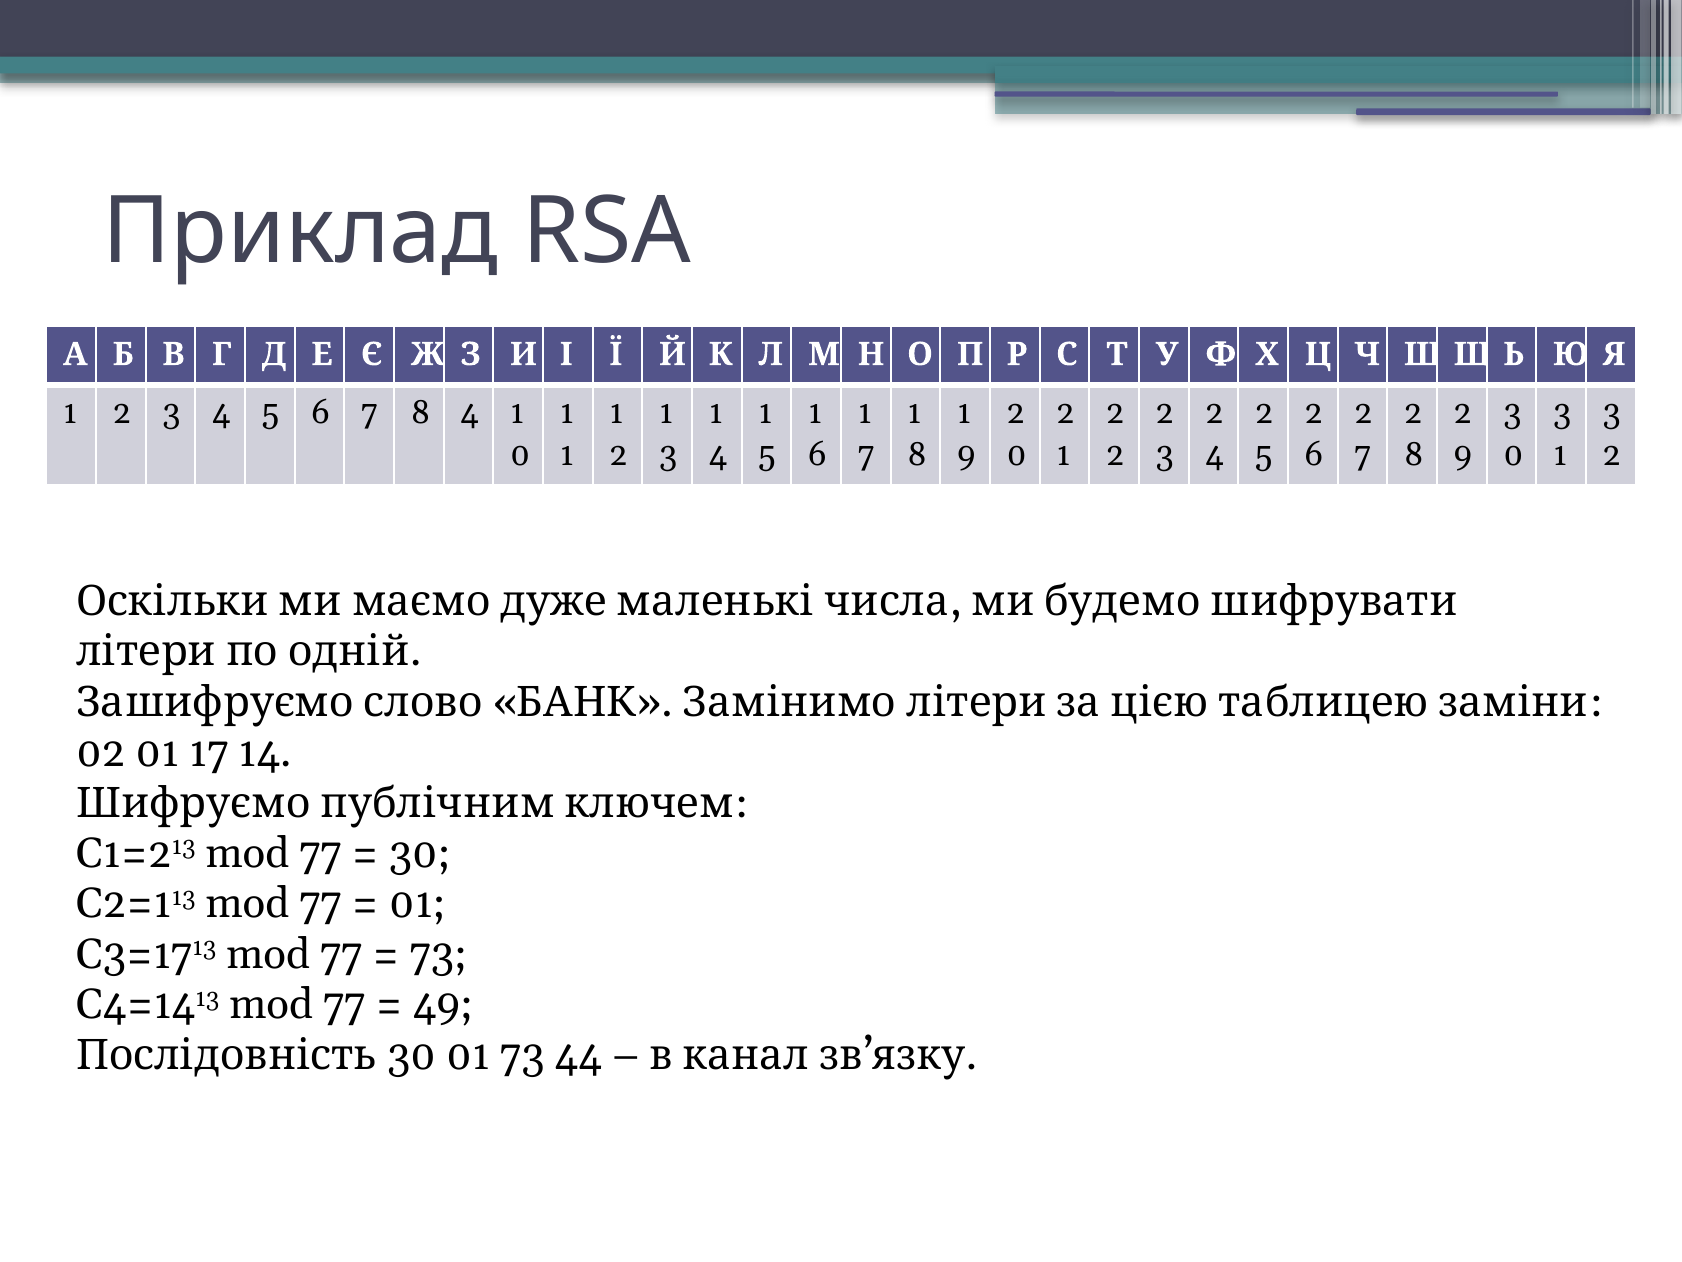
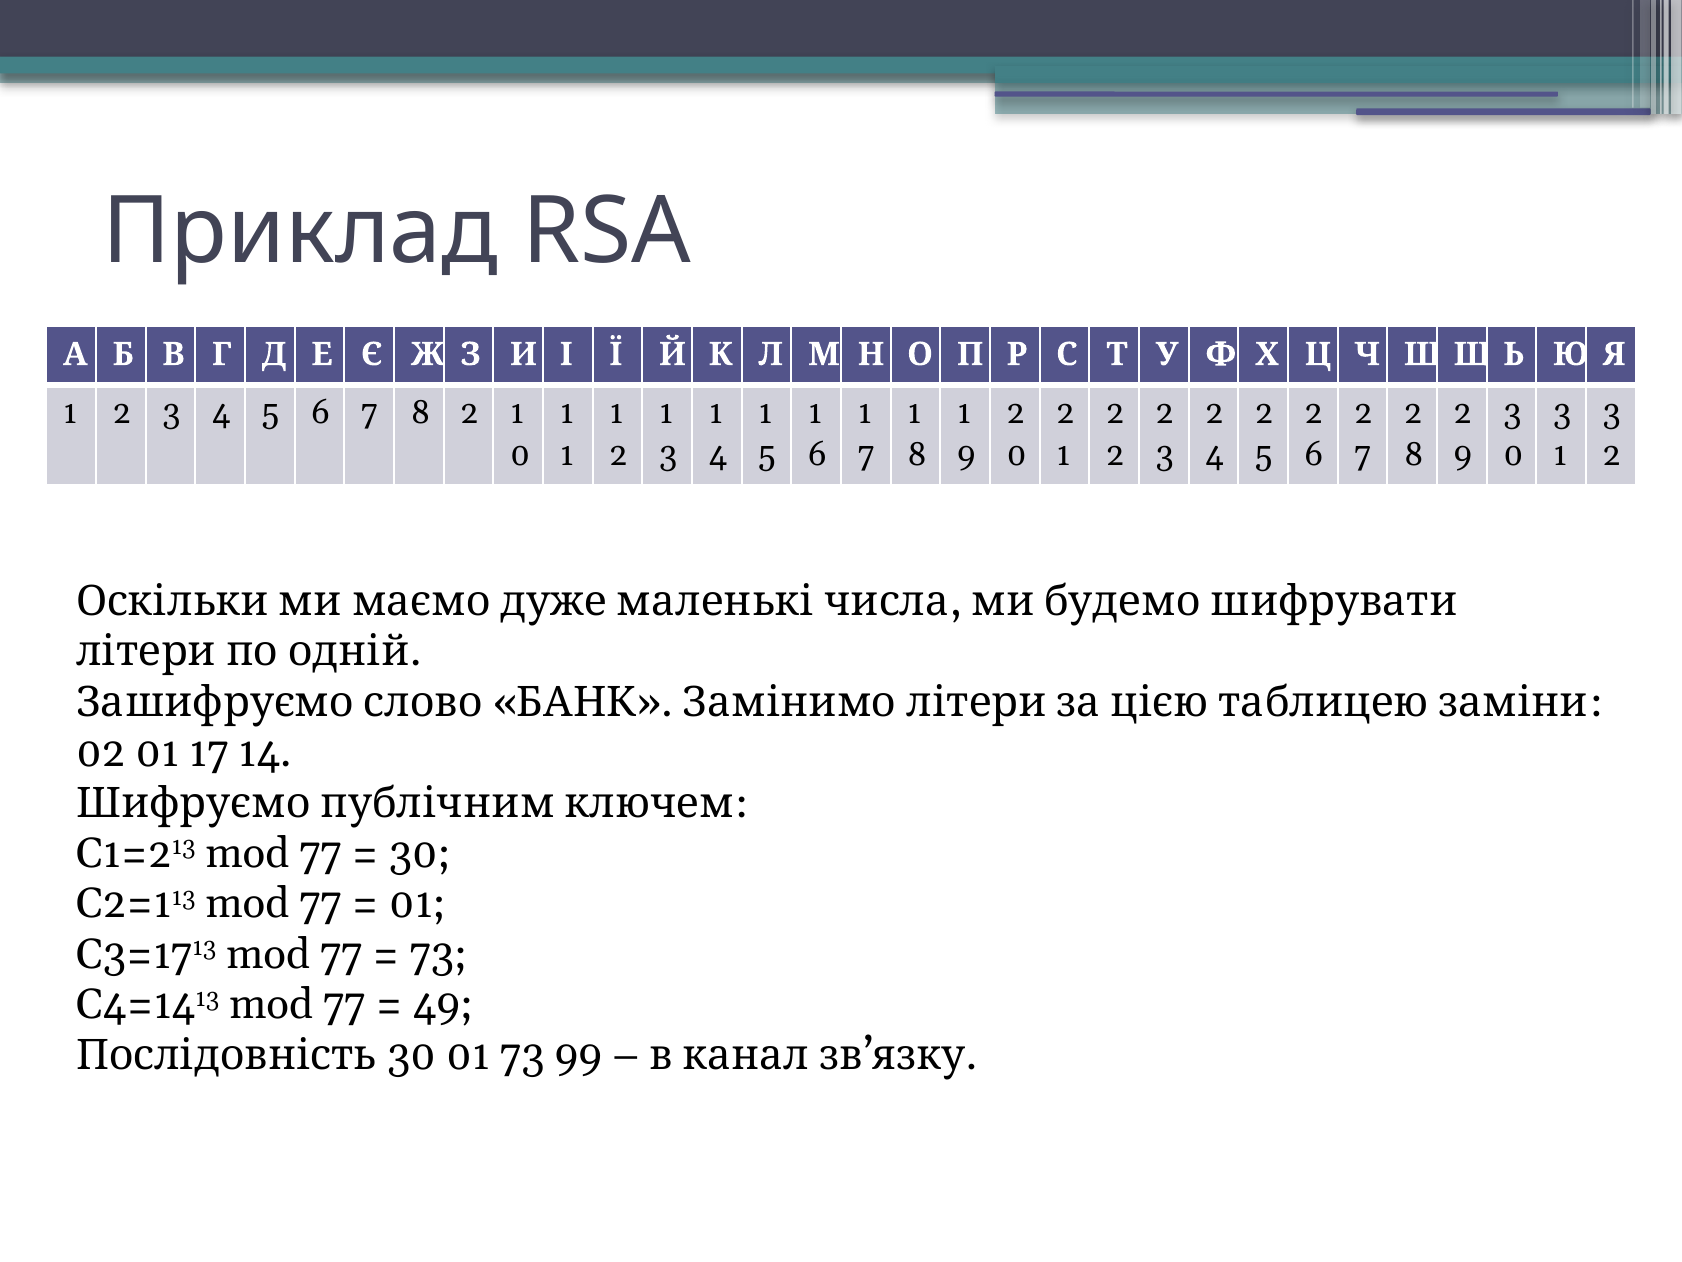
7 8 4: 4 -> 2 (470, 413)
44: 44 -> 99 (578, 1055)
